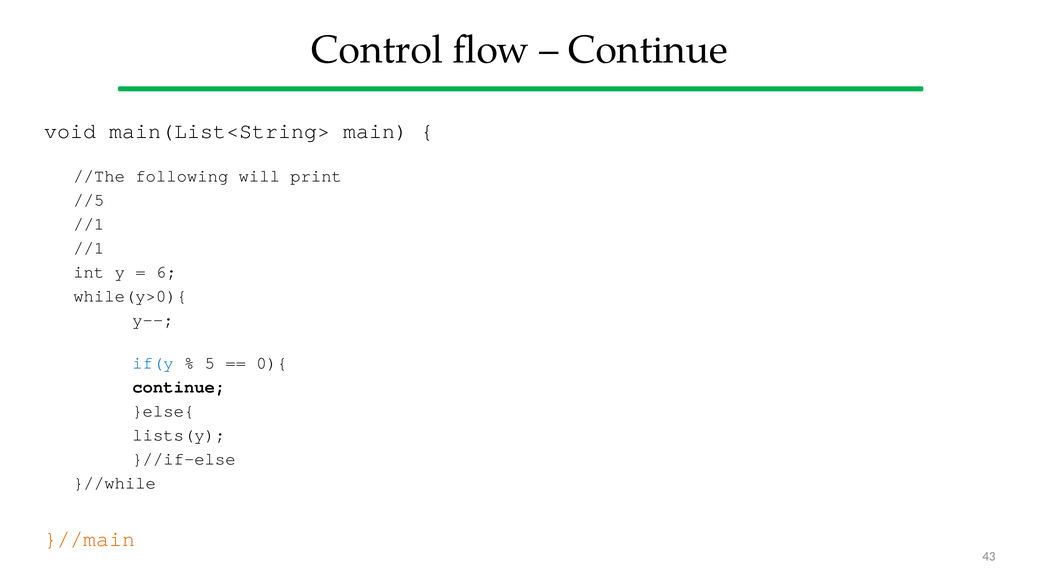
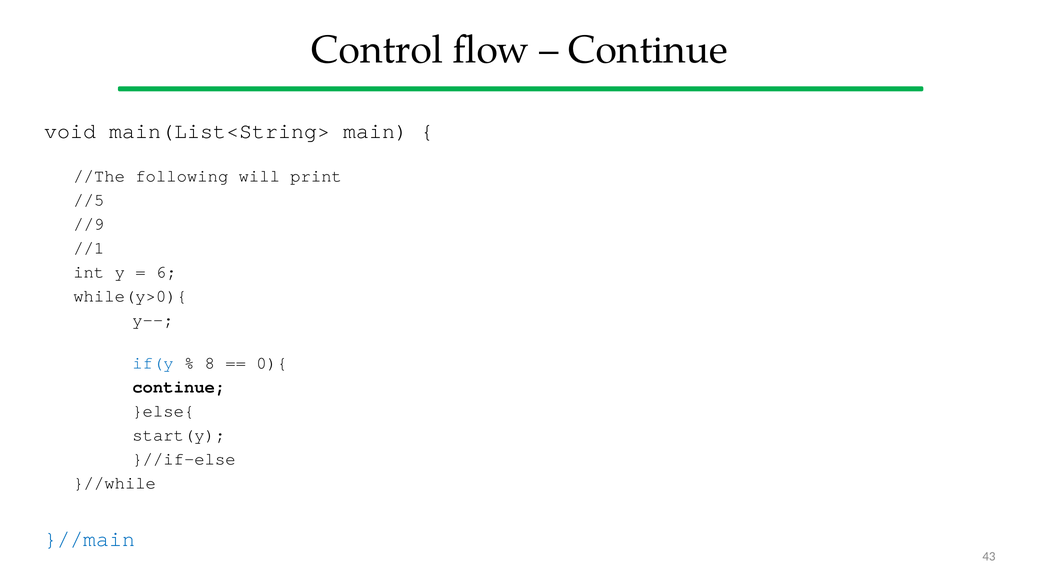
//1: //1 -> //9 (89, 224)
5: 5 -> 8 (210, 363)
lists(y: lists(y -> start(y (179, 435)
}//main colour: orange -> blue (90, 539)
